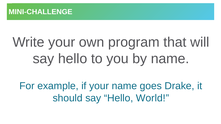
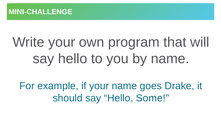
World: World -> Some (153, 98)
